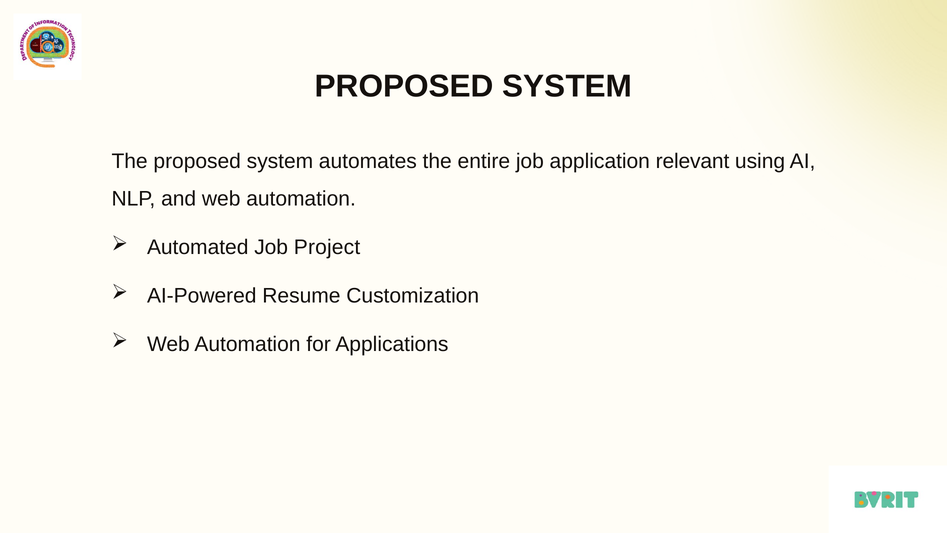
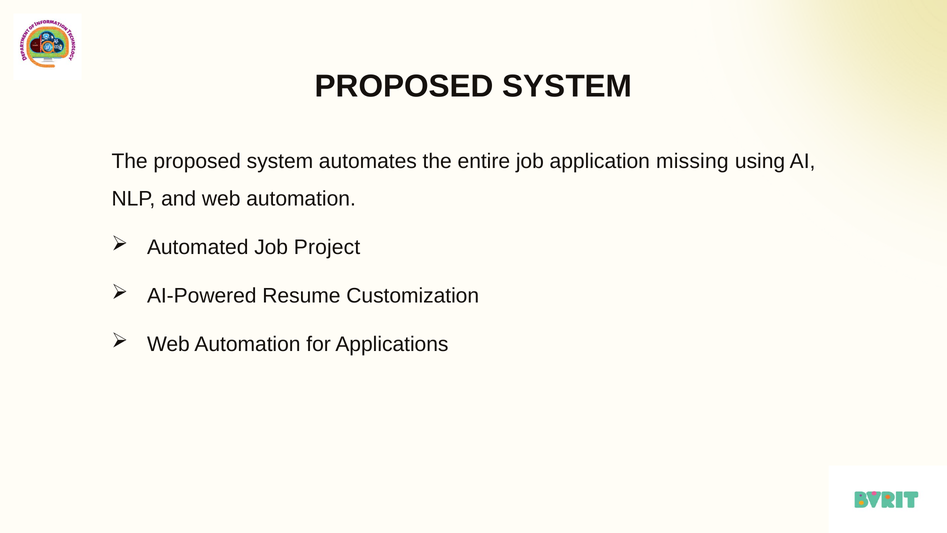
relevant: relevant -> missing (692, 161)
